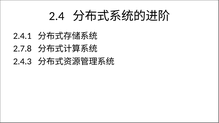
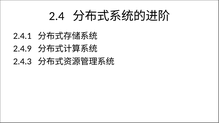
2.7.8: 2.7.8 -> 2.4.9 (22, 49)
